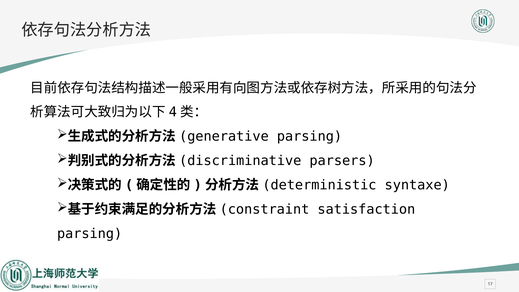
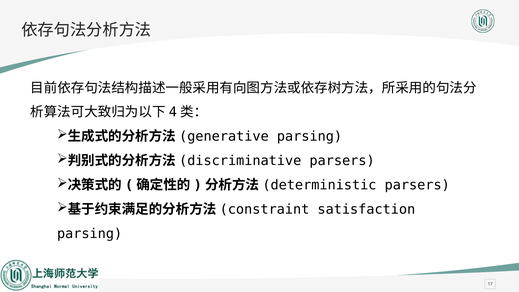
syntaxe: syntaxe -> parsers (417, 185)
